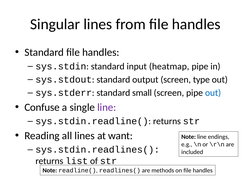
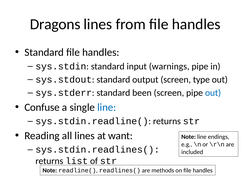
Singular: Singular -> Dragons (55, 24)
heatmap: heatmap -> warnings (169, 66)
small: small -> been (142, 93)
line colour: purple -> blue (107, 107)
